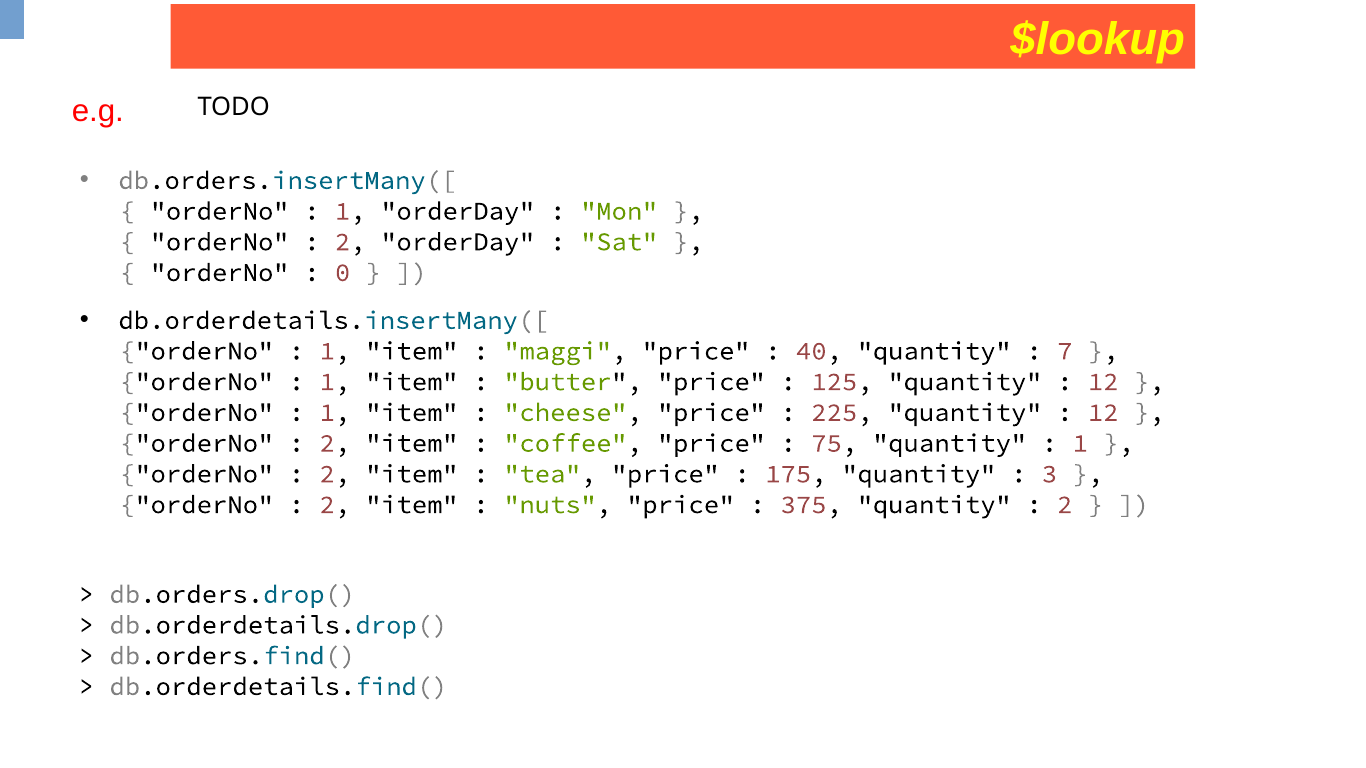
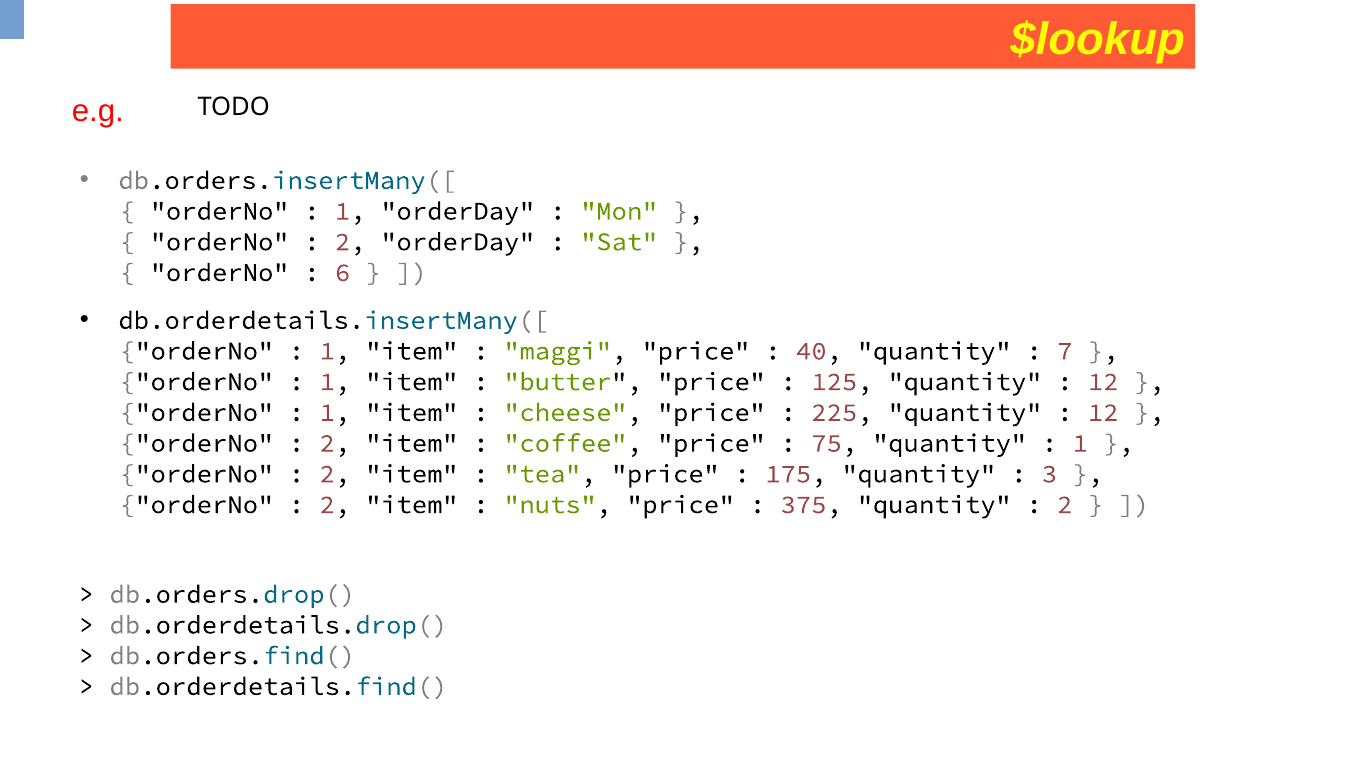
0: 0 -> 6 (343, 273)
